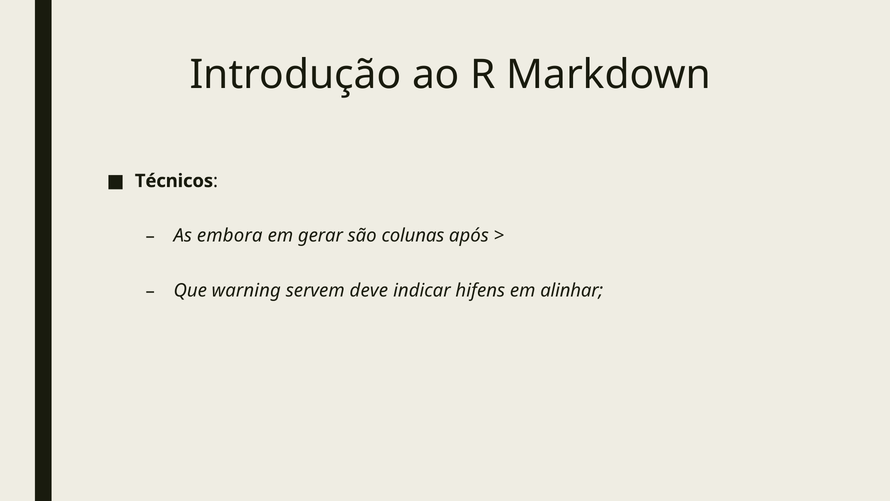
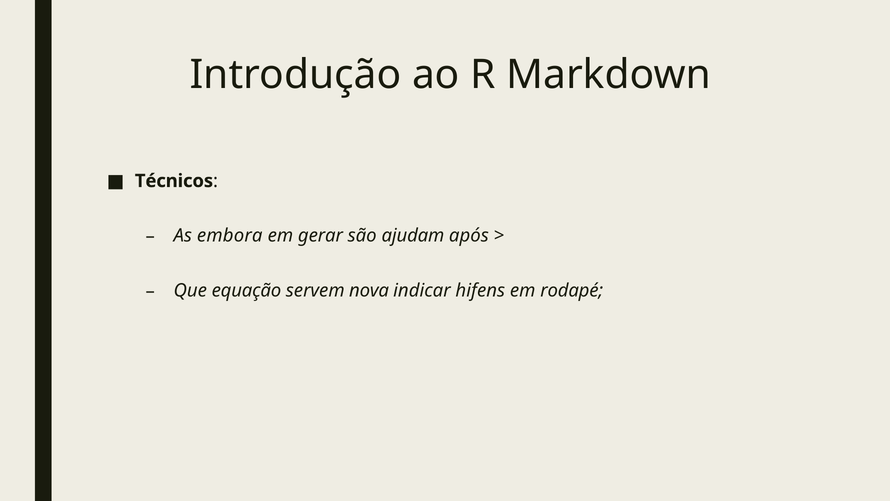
colunas: colunas -> ajudam (413, 236)
warning: warning -> equação (246, 290)
deve: deve -> nova (369, 290)
alinhar: alinhar -> rodapé (572, 290)
